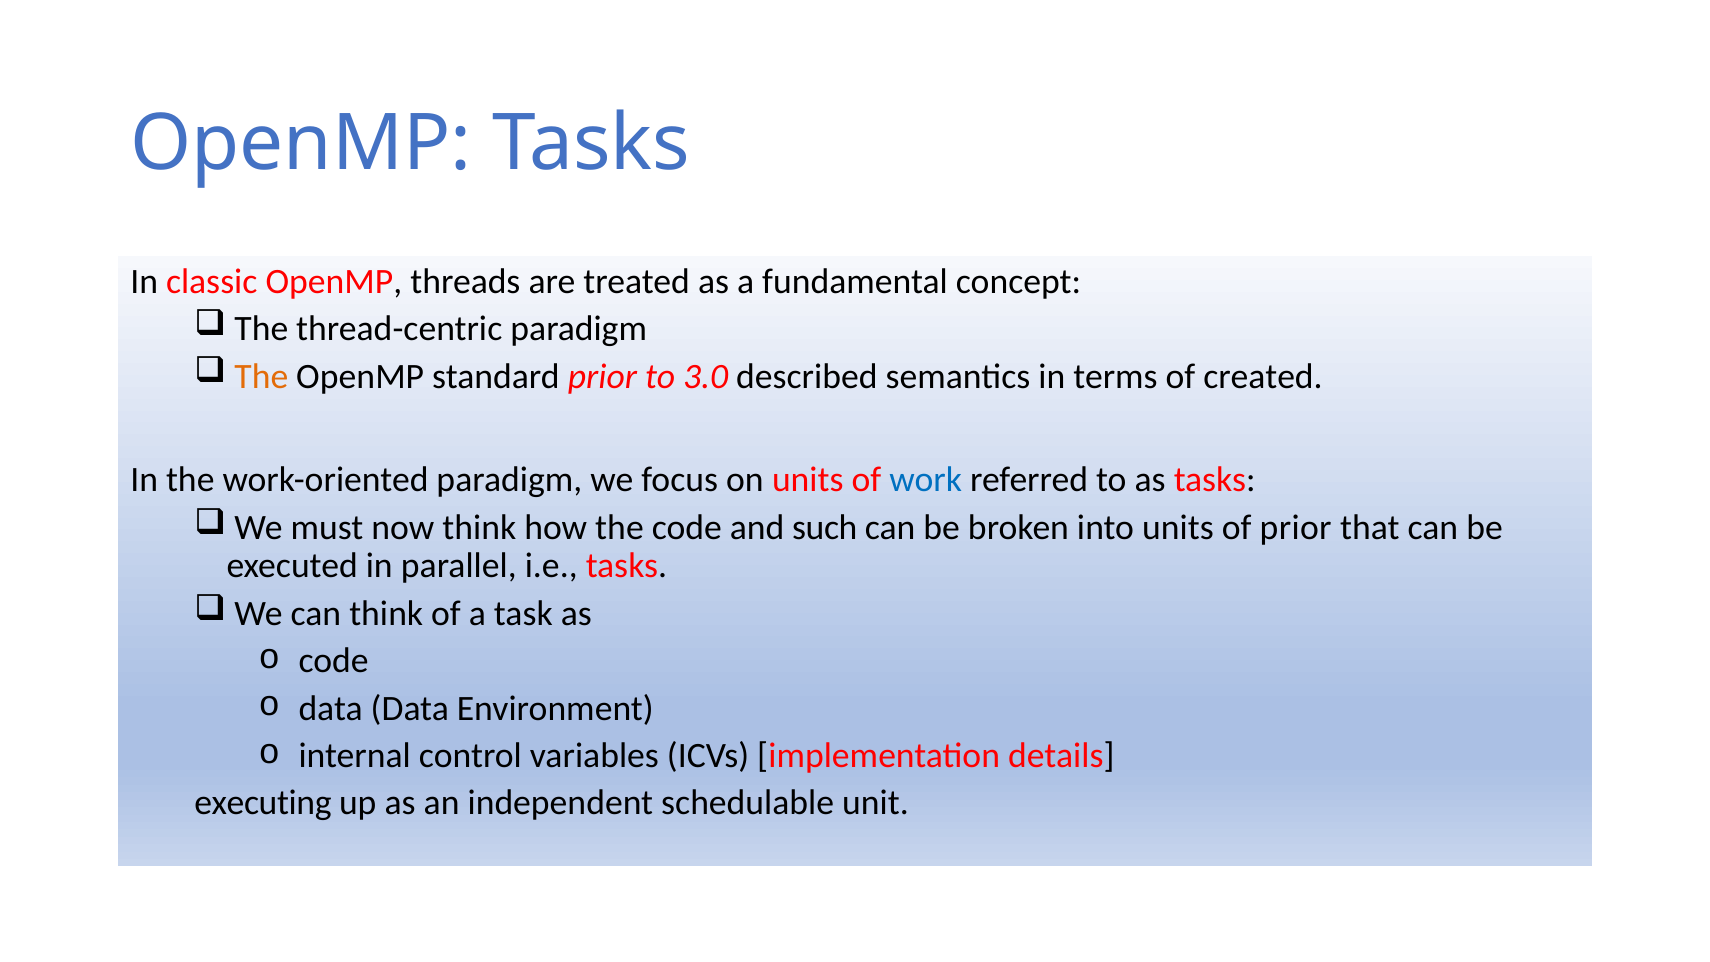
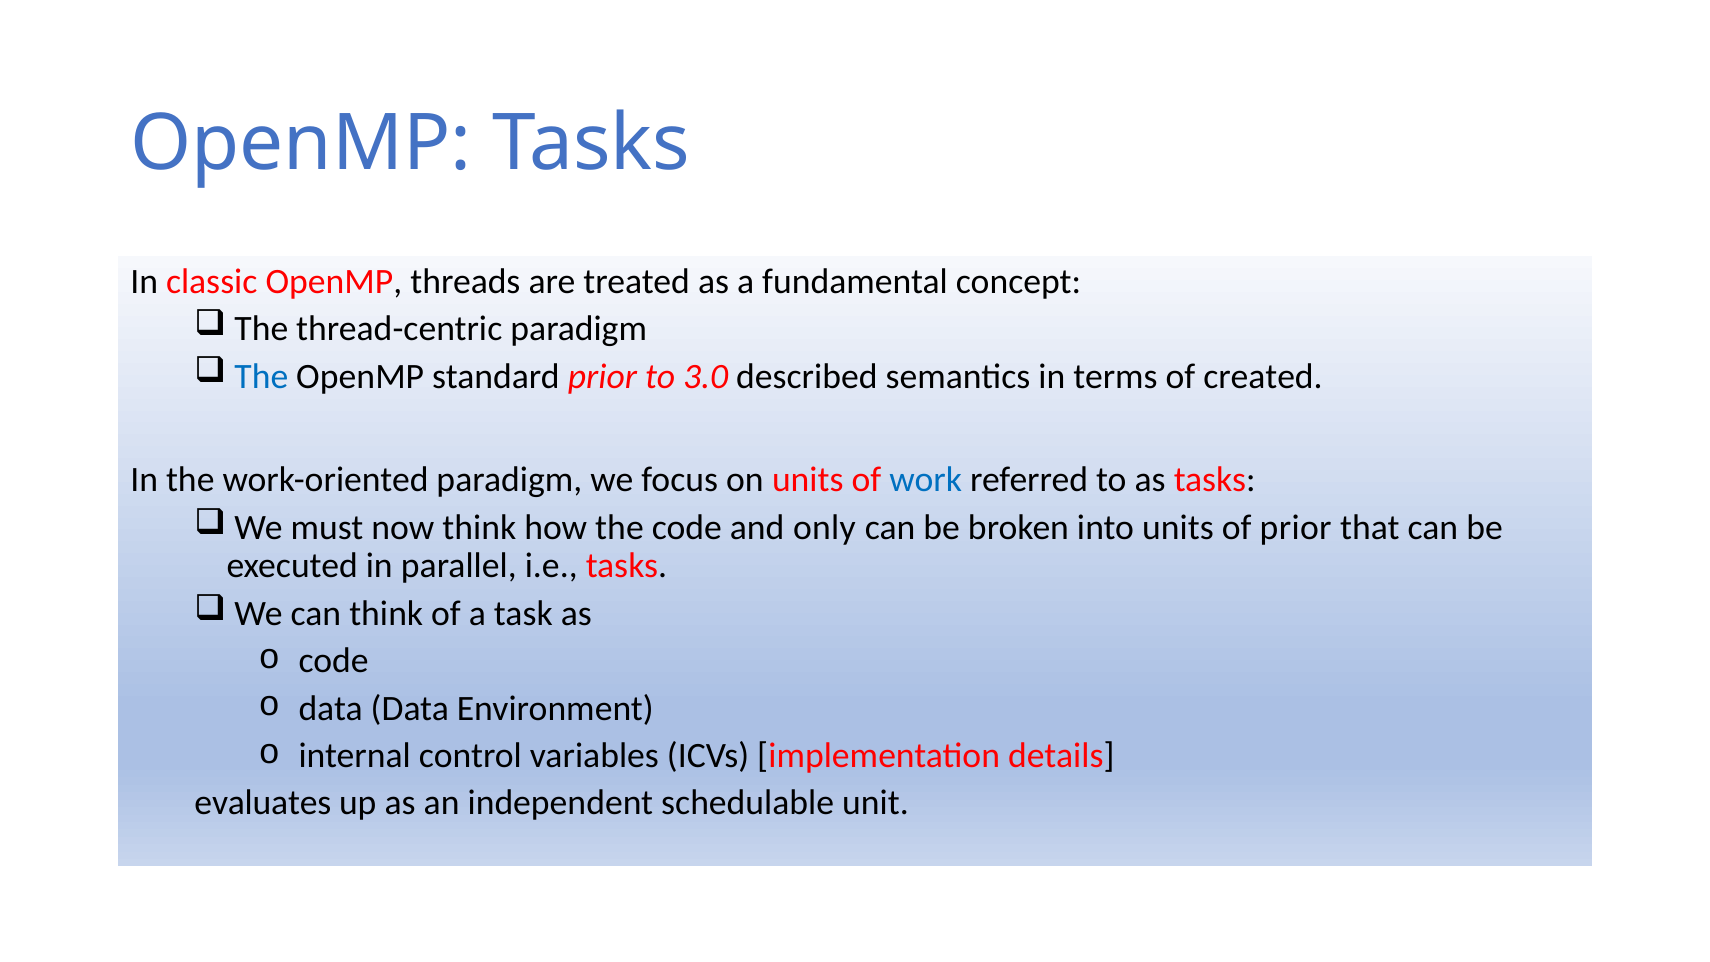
The colour: orange -> blue (261, 376)
such: such -> only (824, 528)
executing: executing -> evaluates (263, 803)
